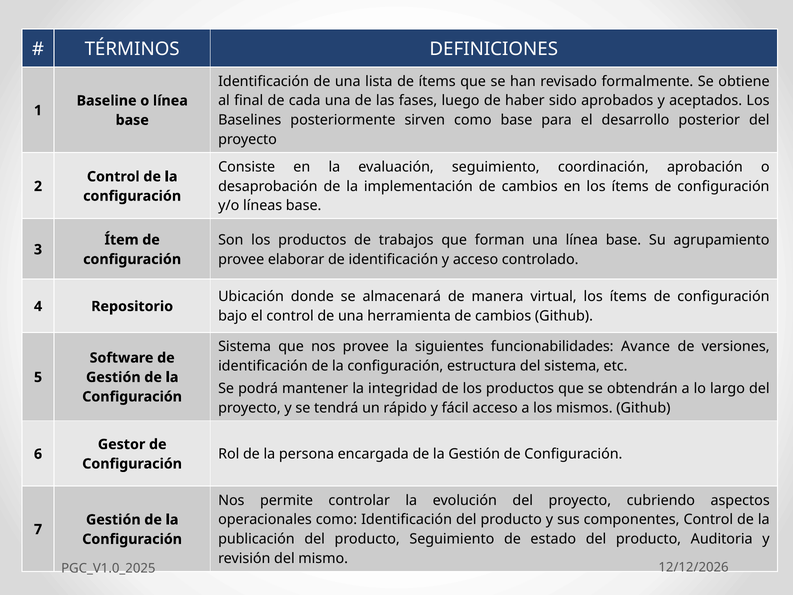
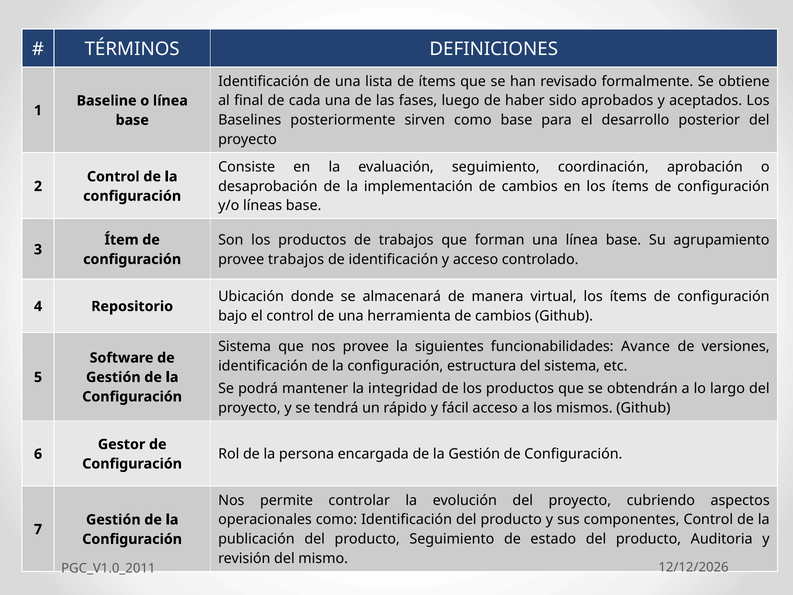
provee elaborar: elaborar -> trabajos (296, 259)
PGC_V1.0_2025: PGC_V1.0_2025 -> PGC_V1.0_2011 (108, 568)
